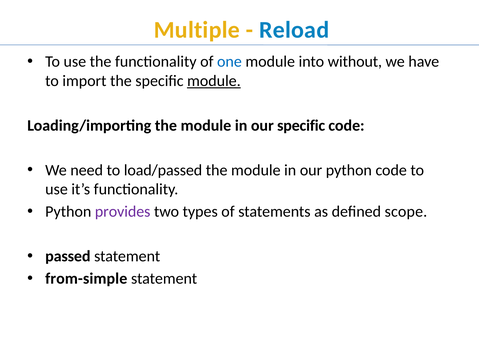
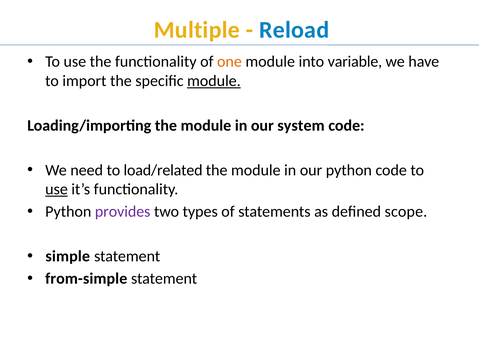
one colour: blue -> orange (229, 62)
without: without -> variable (355, 62)
our specific: specific -> system (301, 126)
load/passed: load/passed -> load/related (163, 170)
use underline: none -> present (57, 189)
passed: passed -> simple (68, 257)
